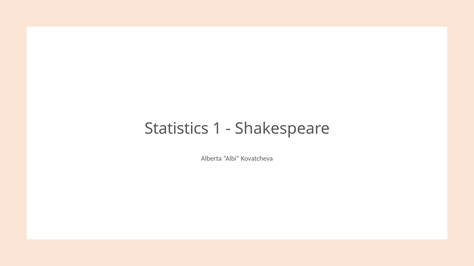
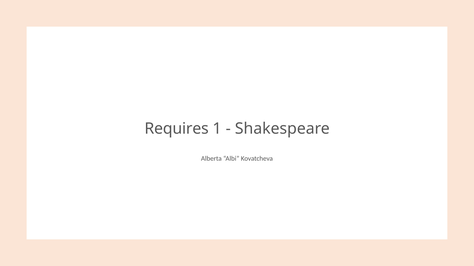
Statistics: Statistics -> Requires (177, 129)
